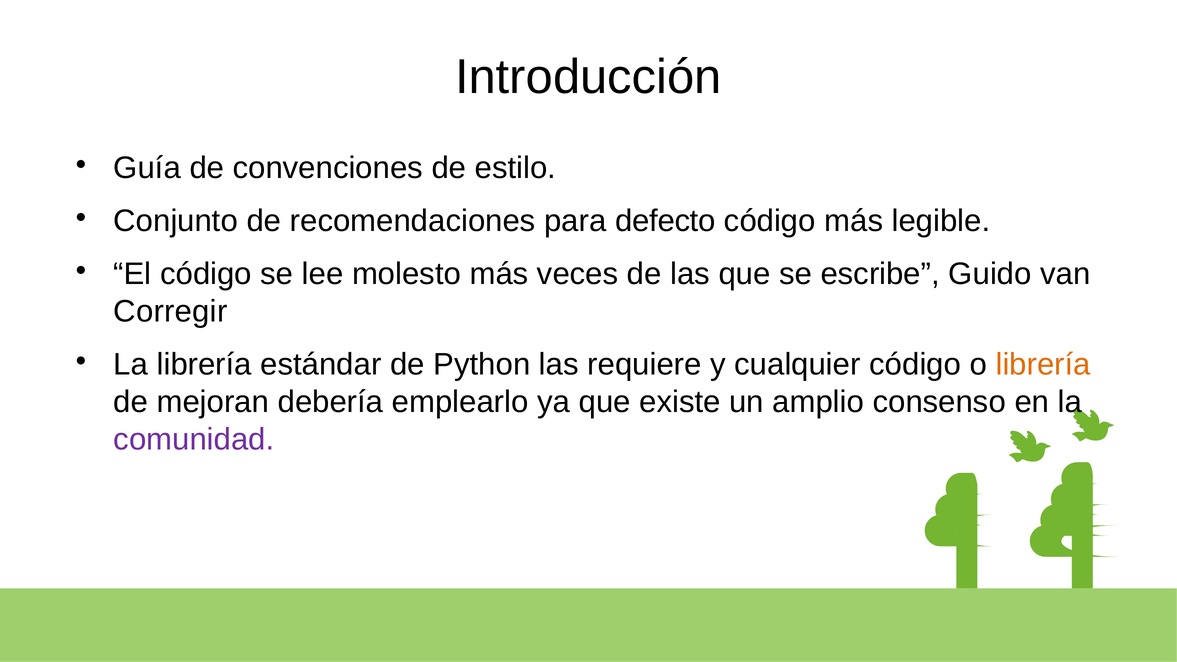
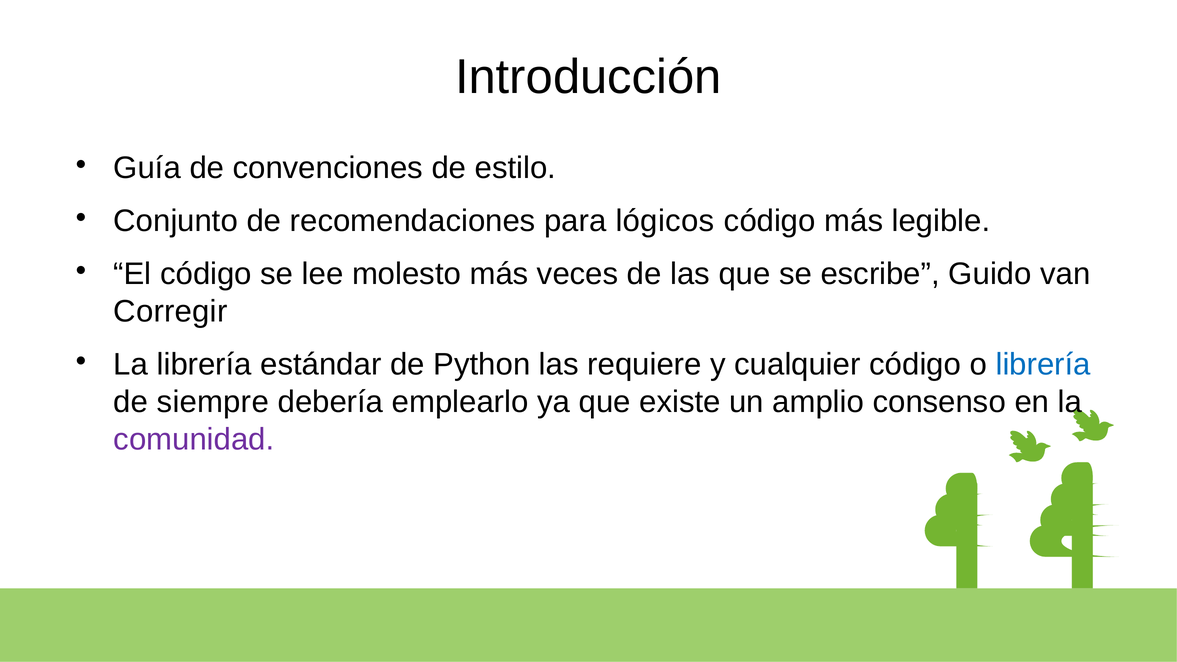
defecto: defecto -> lógicos (665, 221)
librería colour: orange -> blue (1043, 365)
mejoran: mejoran -> siempre (213, 402)
